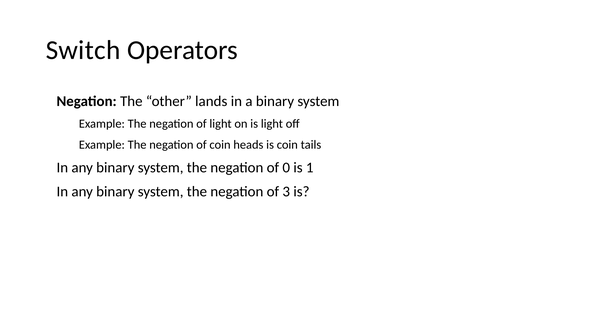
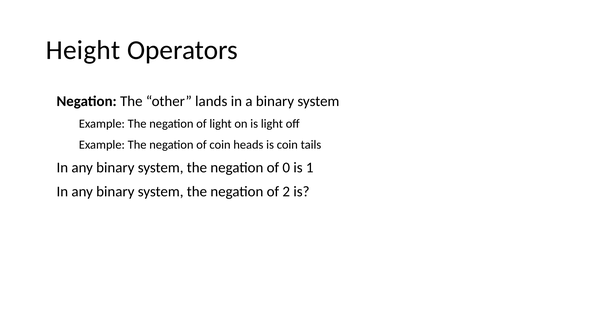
Switch: Switch -> Height (83, 50)
3: 3 -> 2 (286, 192)
